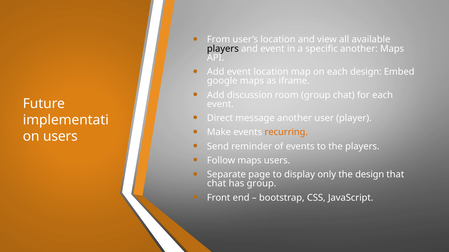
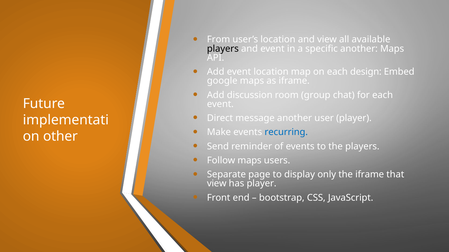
recurring colour: orange -> blue (286, 133)
on users: users -> other (60, 137)
the design: design -> iframe (370, 175)
chat: chat -> view (217, 184)
has group: group -> player (262, 184)
